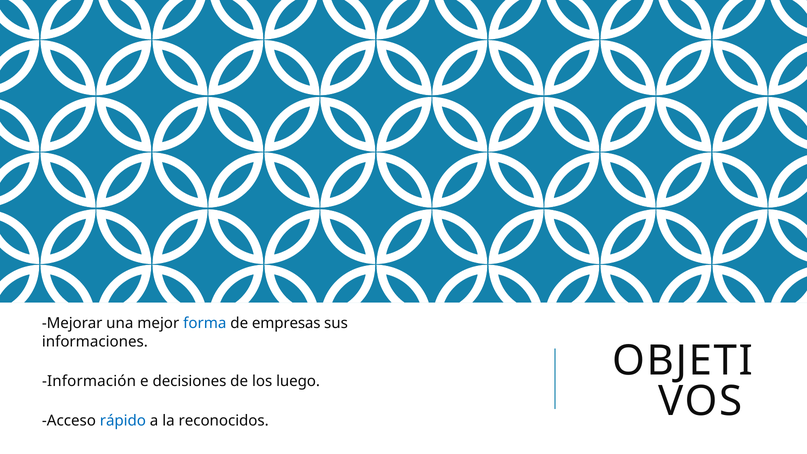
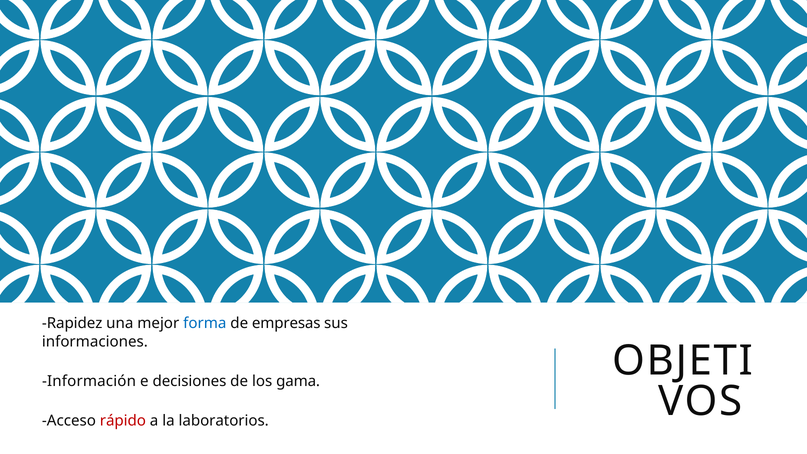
Mejorar: Mejorar -> Rapidez (72, 323)
luego: luego -> gama (298, 381)
rápido colour: blue -> red (123, 421)
reconocidos: reconocidos -> laboratorios (224, 421)
